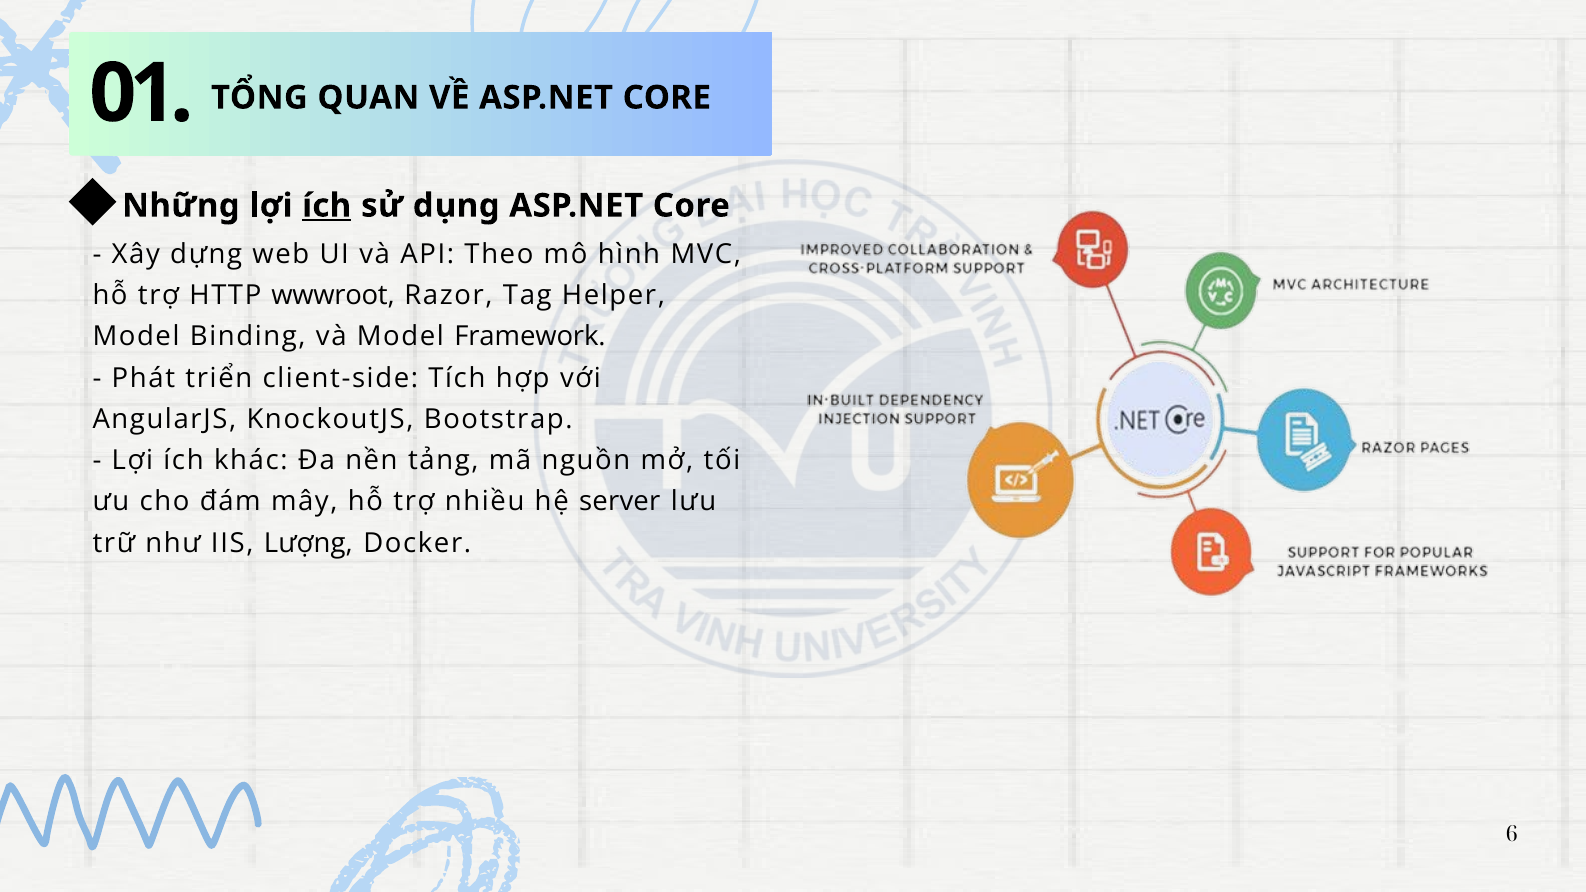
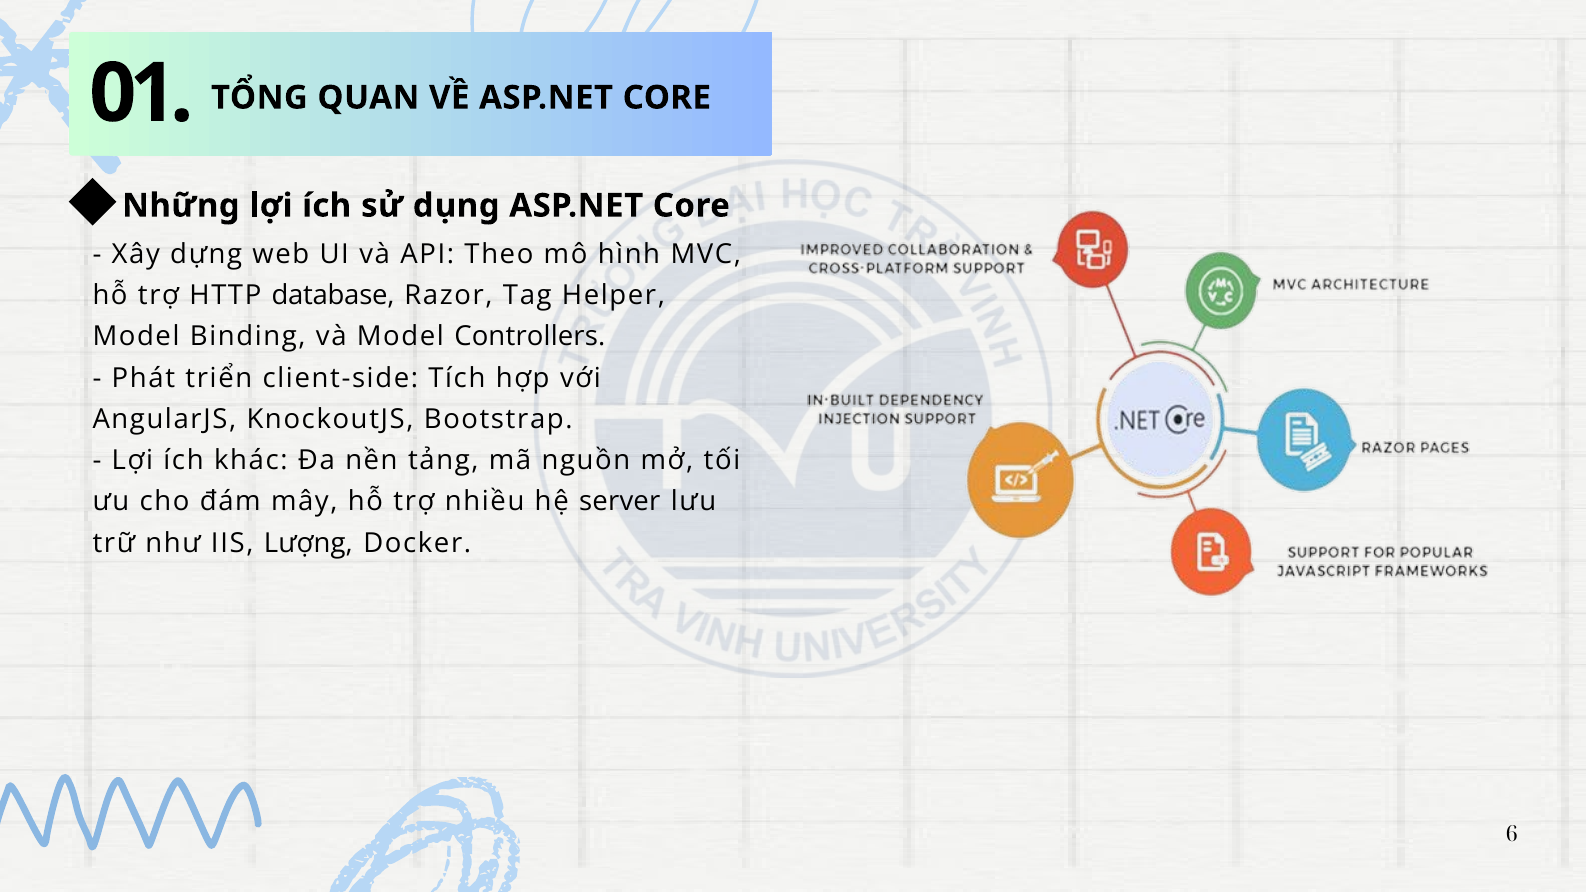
ích underline: present -> none (327, 206)
wwwroot: wwwroot -> database (333, 295)
Framework: Framework -> Controllers (530, 337)
